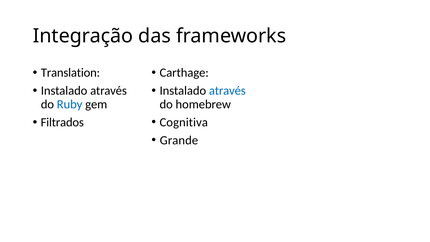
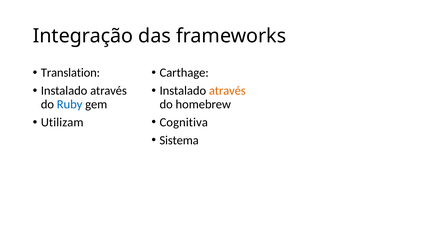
através colour: blue -> orange (227, 91)
Filtrados: Filtrados -> Utilizam (62, 122)
Grande: Grande -> Sistema (179, 140)
